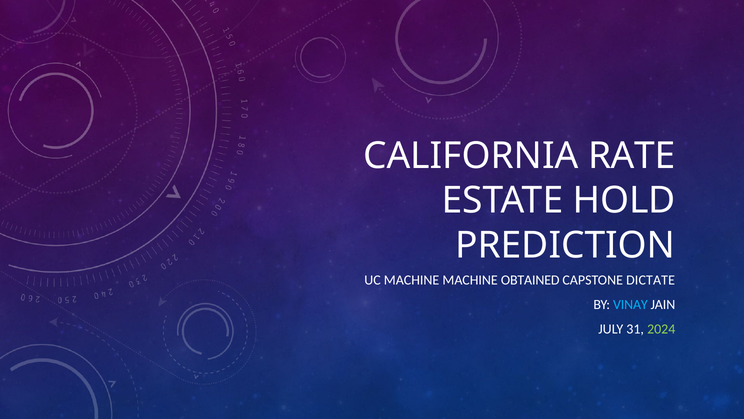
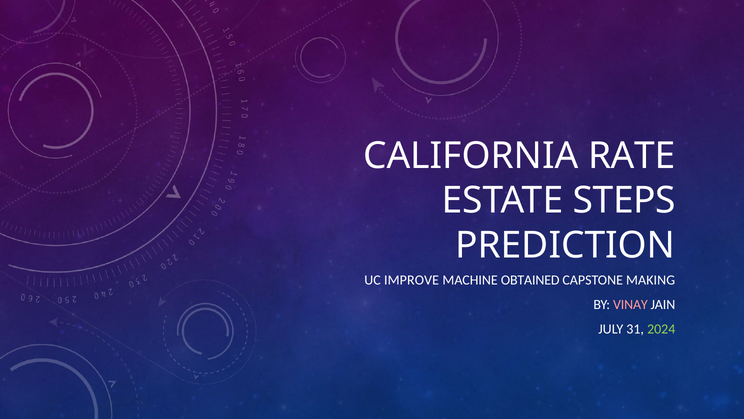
HOLD: HOLD -> STEPS (624, 200)
UC MACHINE: MACHINE -> IMPROVE (412, 280)
DICTATE: DICTATE -> MAKING (651, 280)
VINAY colour: light blue -> pink (630, 304)
